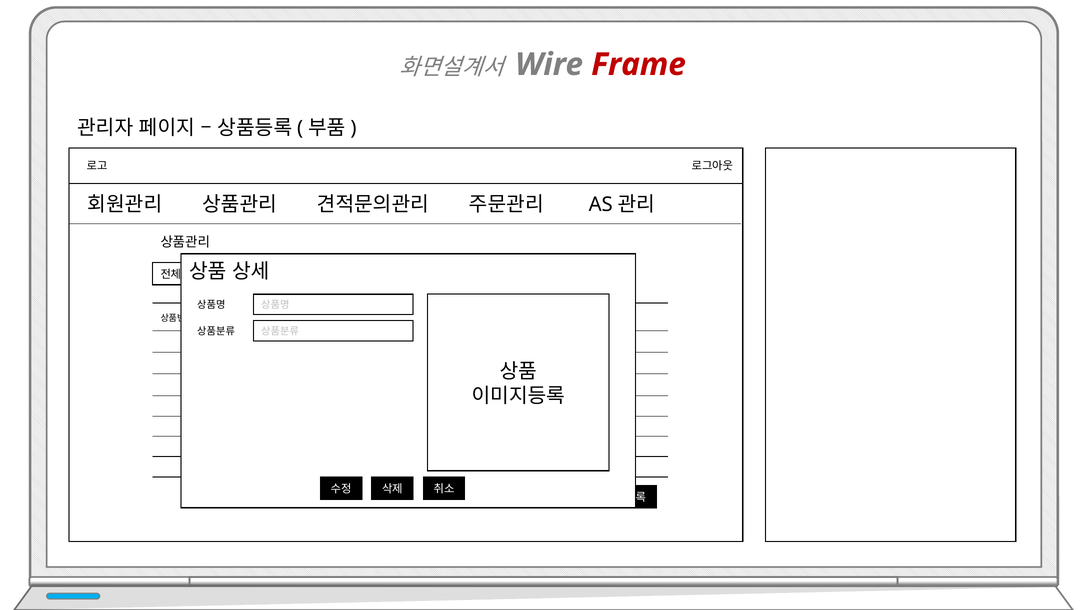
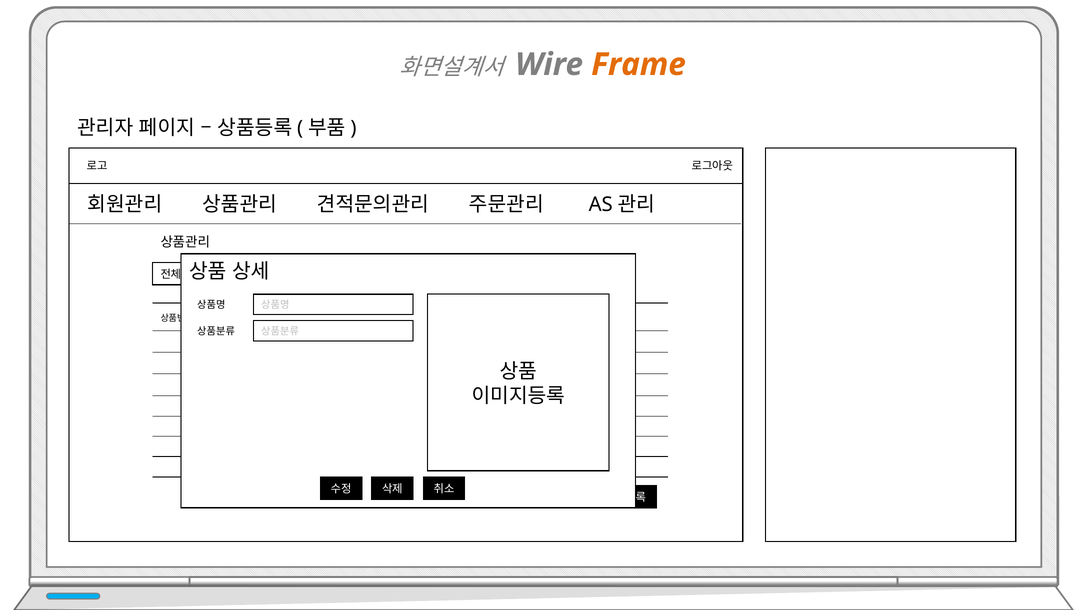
Frame colour: red -> orange (639, 65)
